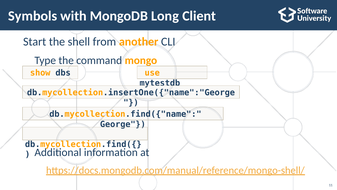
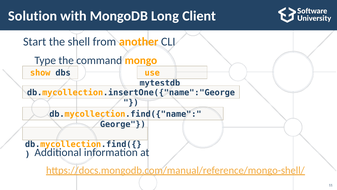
Symbols: Symbols -> Solution (33, 16)
